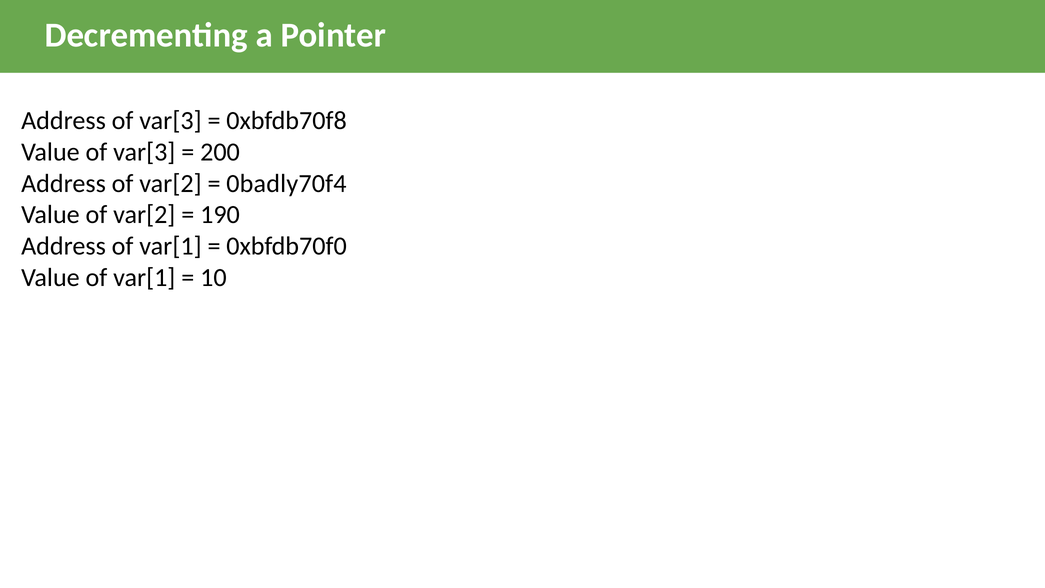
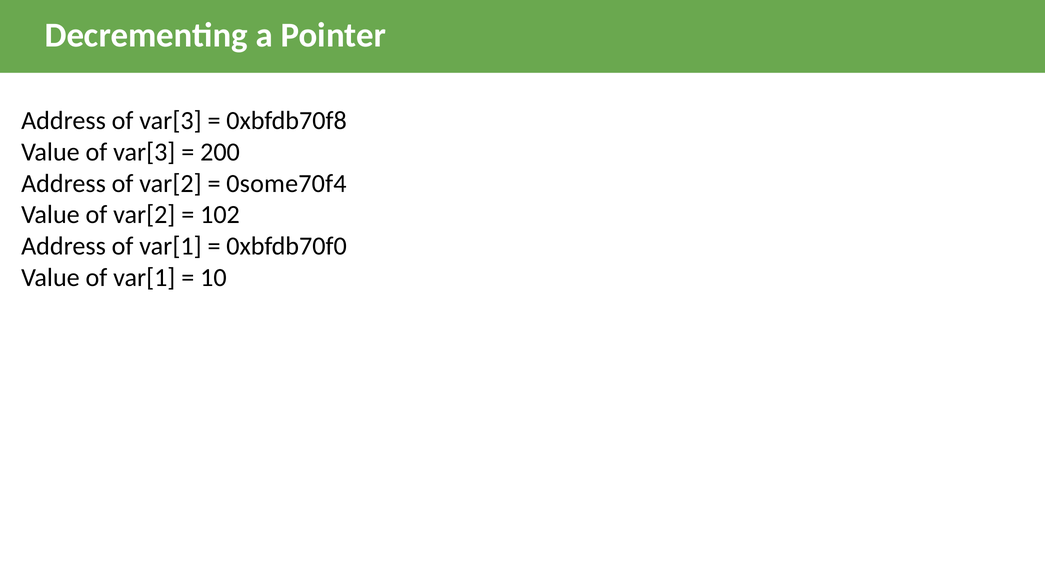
0badly70f4: 0badly70f4 -> 0some70f4 (286, 183)
190: 190 -> 102 (220, 215)
